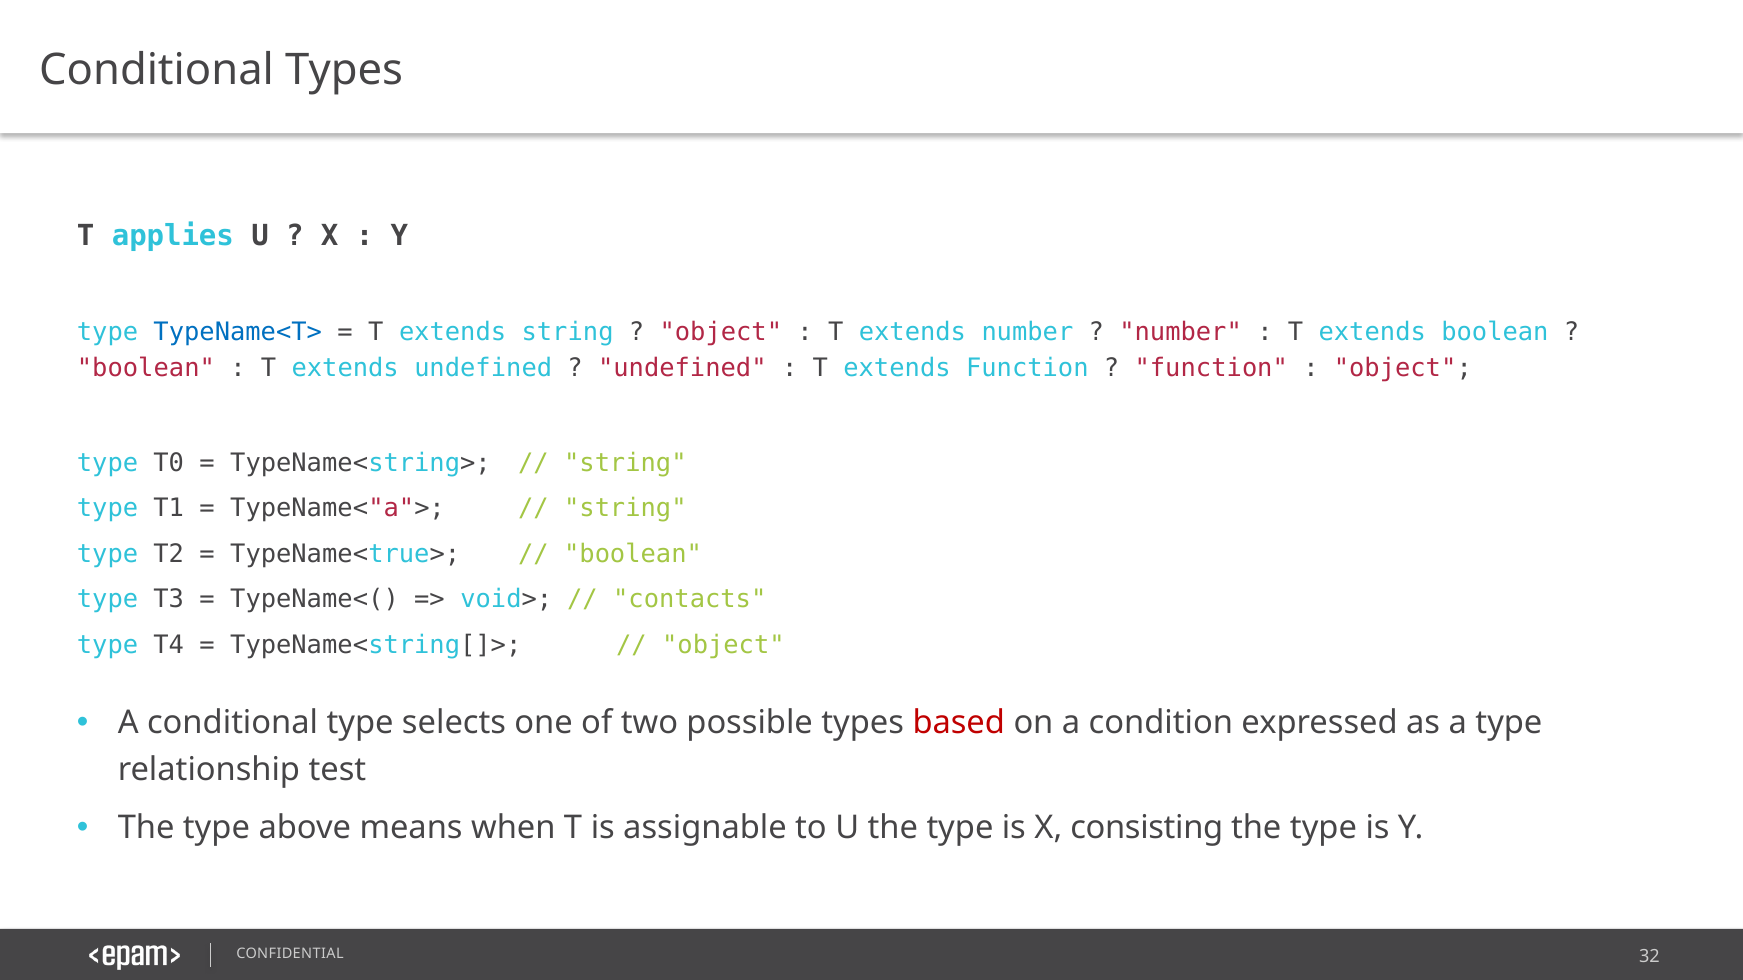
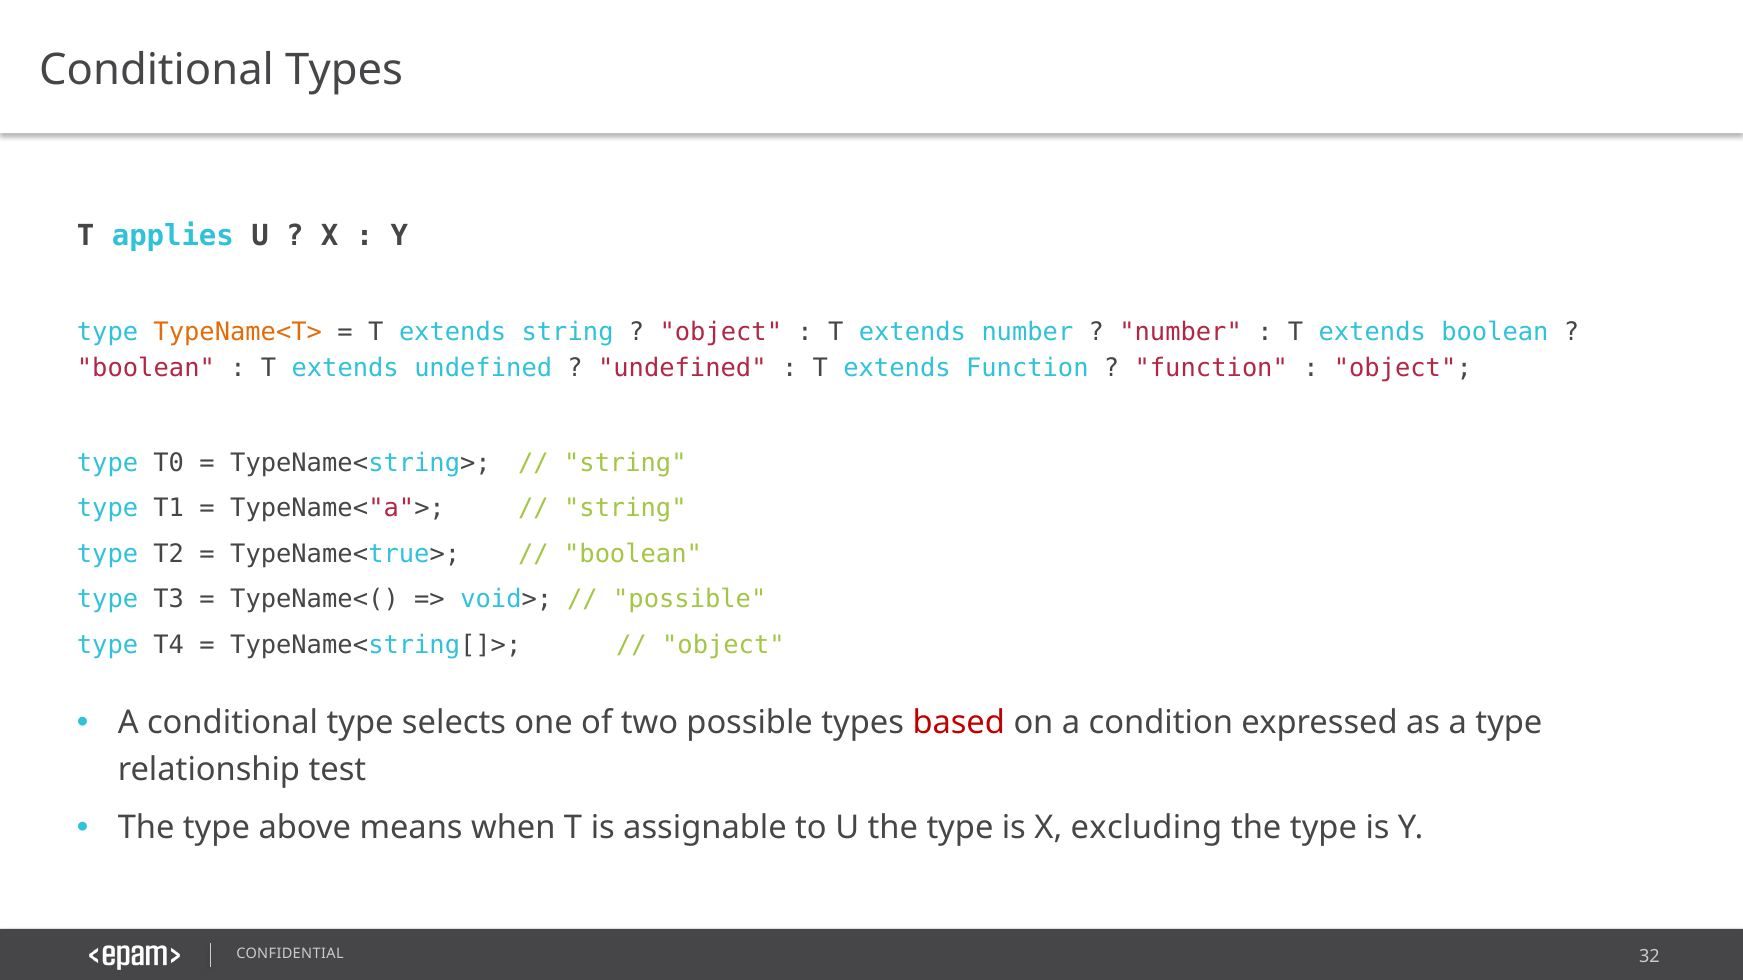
TypeName<T> colour: blue -> orange (238, 333)
contacts: contacts -> possible (690, 600)
consisting: consisting -> excluding (1146, 828)
